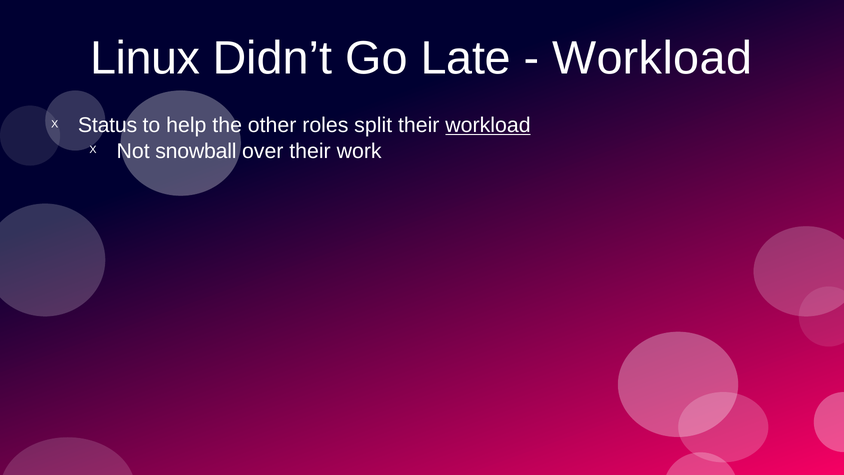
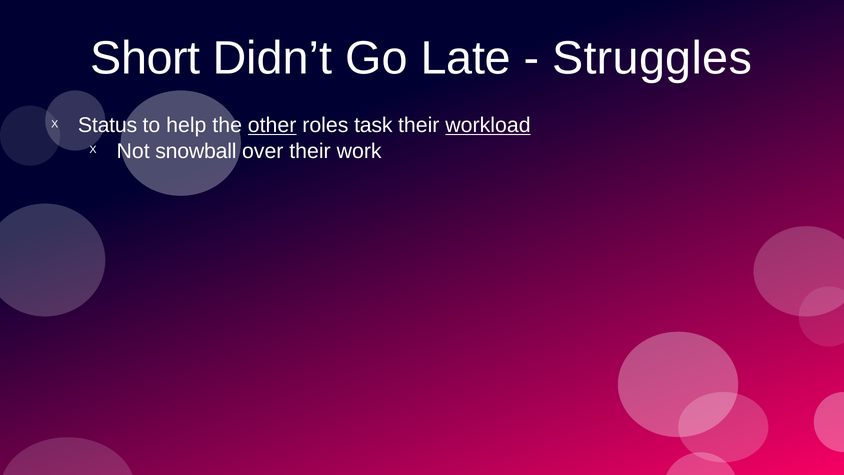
Linux: Linux -> Short (145, 58)
Workload: Workload -> Struggles (652, 58)
other underline: none -> present (272, 125)
split: split -> task (373, 125)
